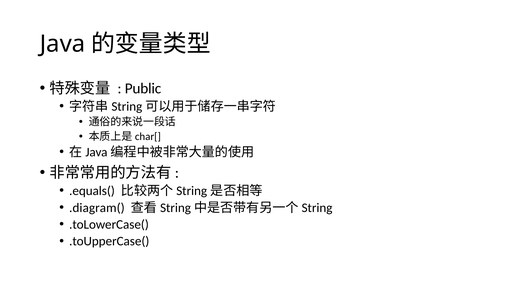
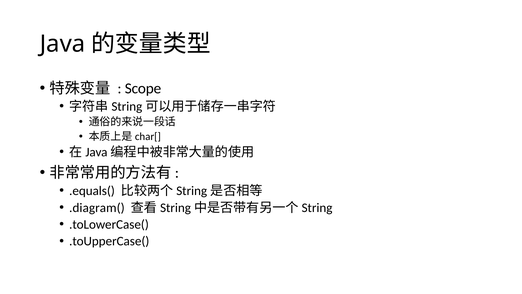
Public: Public -> Scope (143, 88)
